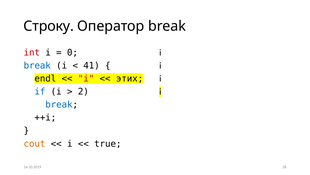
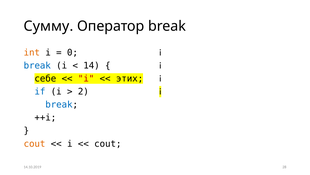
Строку: Строку -> Сумму (48, 26)
int colour: red -> orange (32, 52)
41: 41 -> 14 (92, 65)
endl: endl -> себе (45, 78)
true: true -> cout (108, 143)
